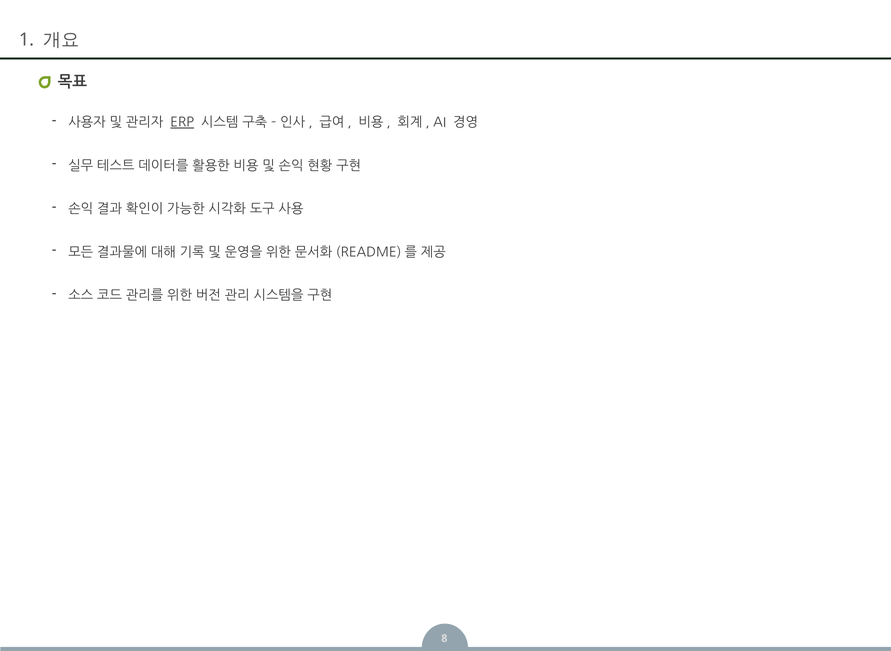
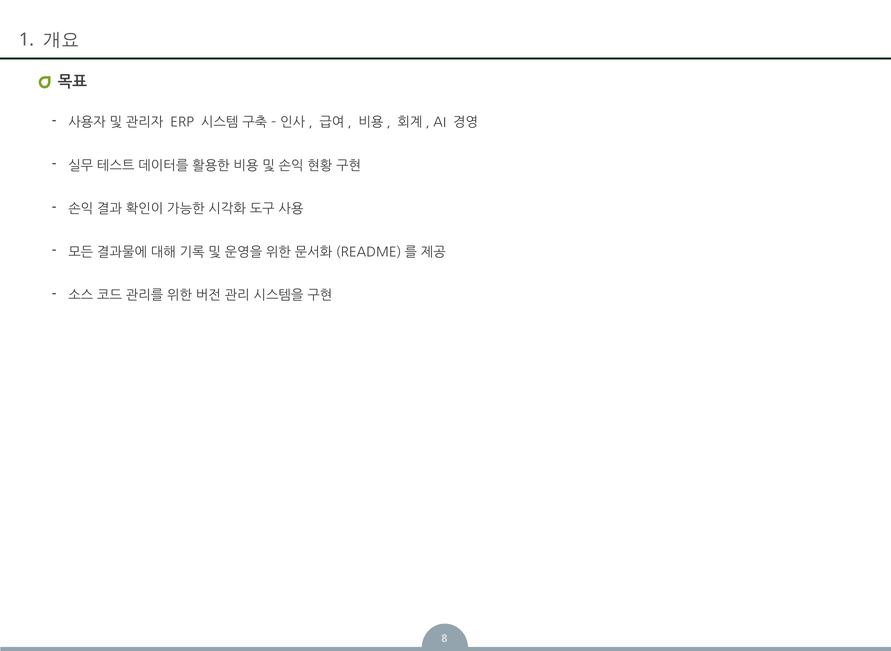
ERP underline: present -> none (182, 122)
